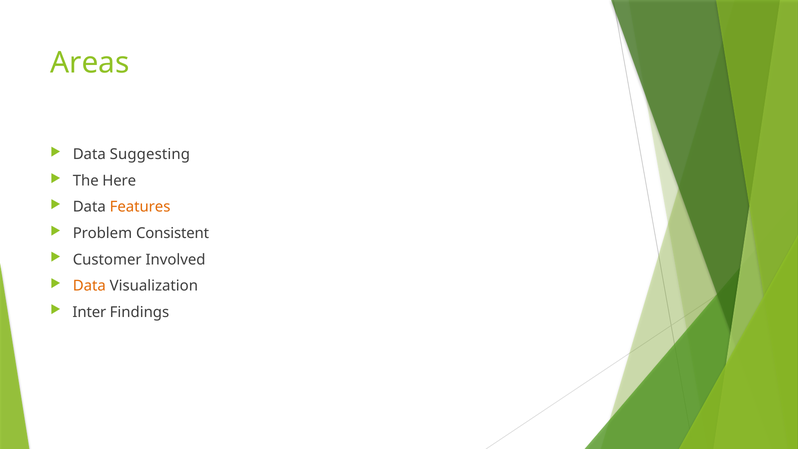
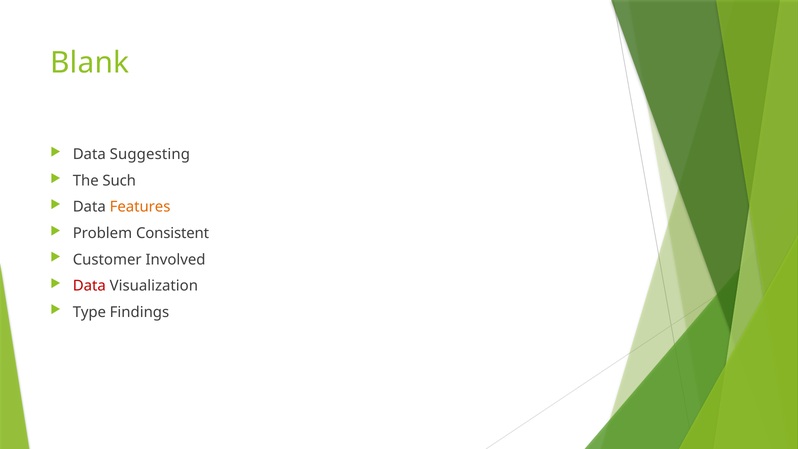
Areas: Areas -> Blank (90, 63)
Here: Here -> Such (119, 181)
Data colour: orange -> red (89, 286)
Inter: Inter -> Type (89, 312)
